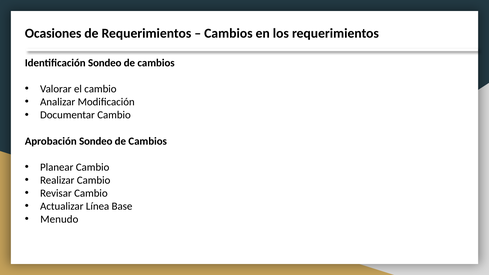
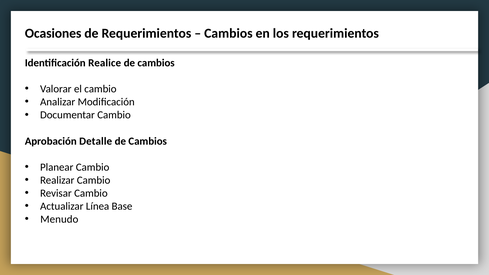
Identificación Sondeo: Sondeo -> Realice (105, 63)
Aprobación Sondeo: Sondeo -> Detalle (96, 141)
